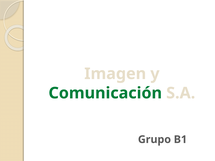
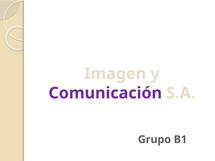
Comunicación colour: green -> purple (105, 93)
